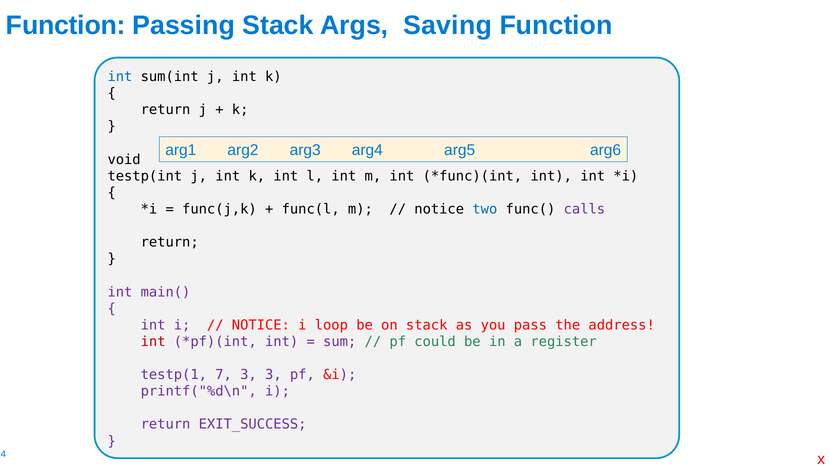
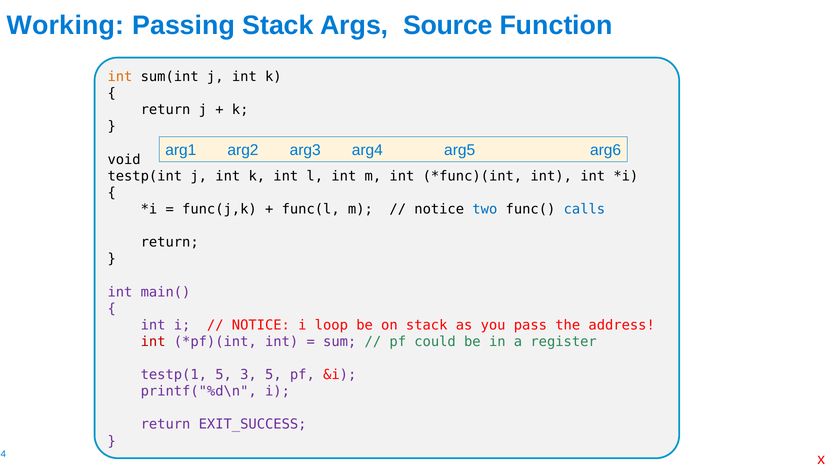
Function: Function -> Working (66, 25)
Saving: Saving -> Source (448, 25)
int colour: blue -> orange (120, 77)
calls colour: purple -> blue (584, 209)
testp(1 7: 7 -> 5 (224, 375)
3 3: 3 -> 5 (273, 375)
